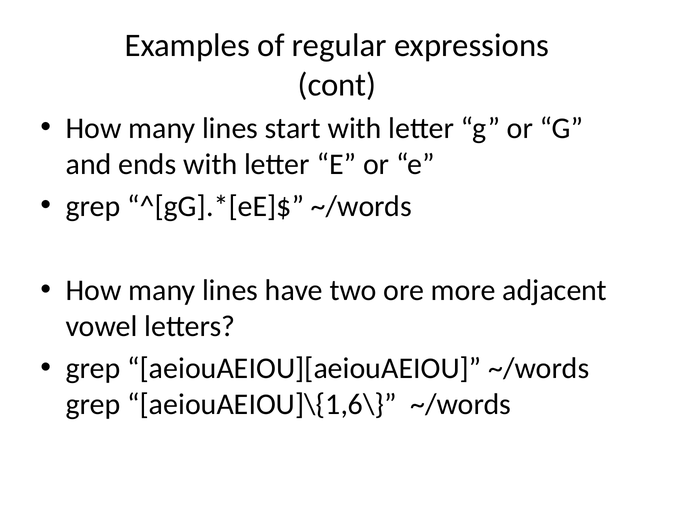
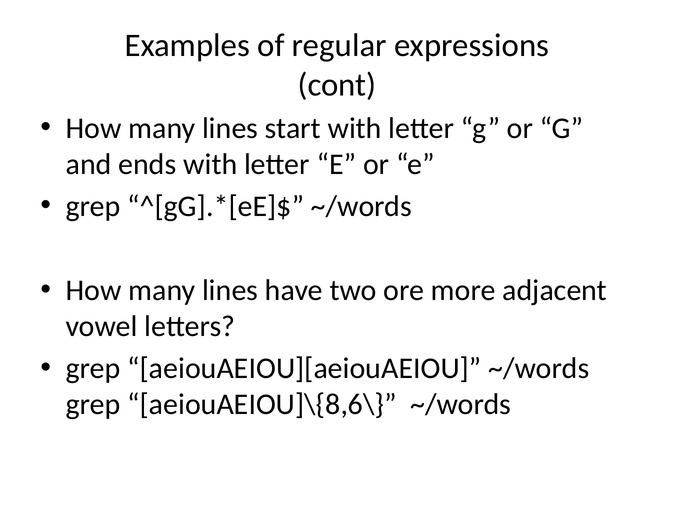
aeiouAEIOU]\{1,6\: aeiouAEIOU]\{1,6\ -> aeiouAEIOU]\{8,6\ (262, 404)
